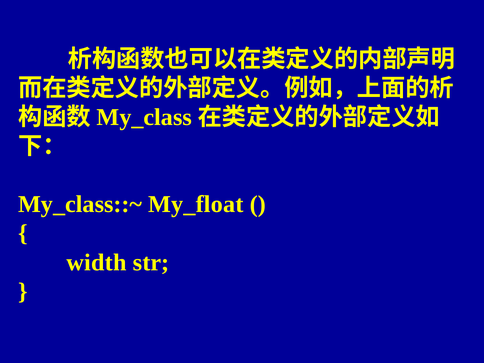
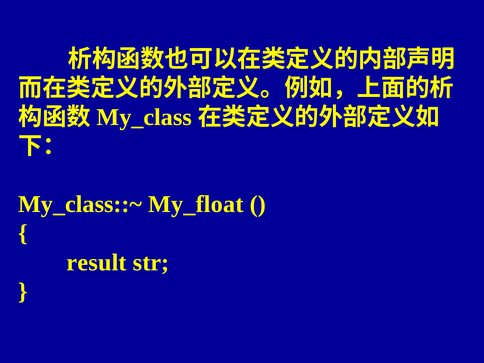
width: width -> result (97, 262)
